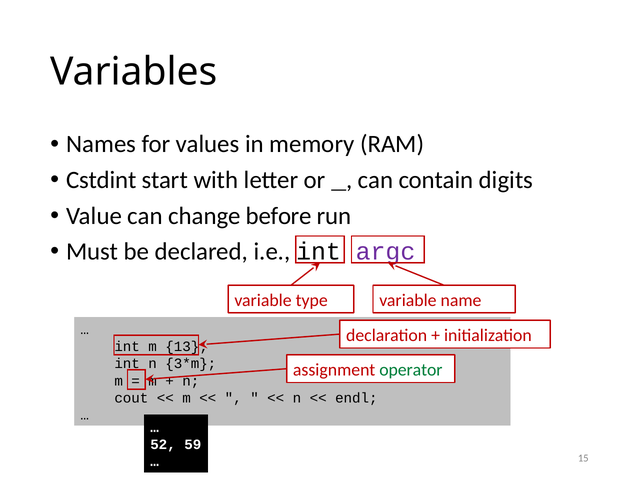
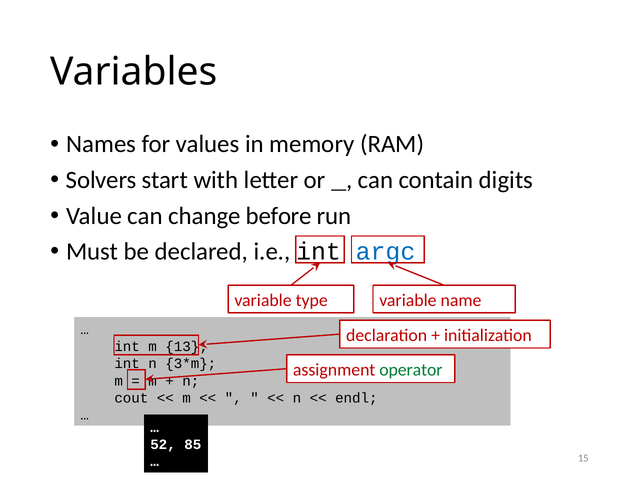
Cstdint: Cstdint -> Solvers (101, 180)
argc colour: purple -> blue (386, 251)
59: 59 -> 85 (193, 444)
